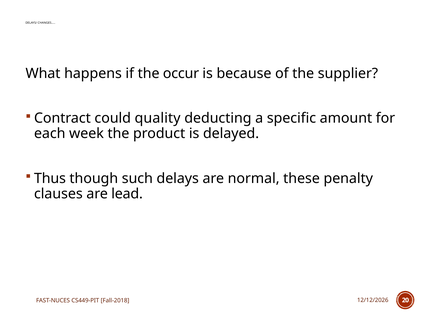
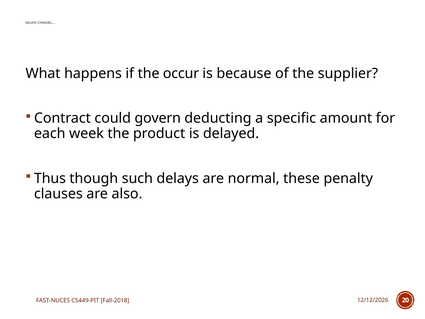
quality: quality -> govern (158, 118)
lead: lead -> also (127, 194)
